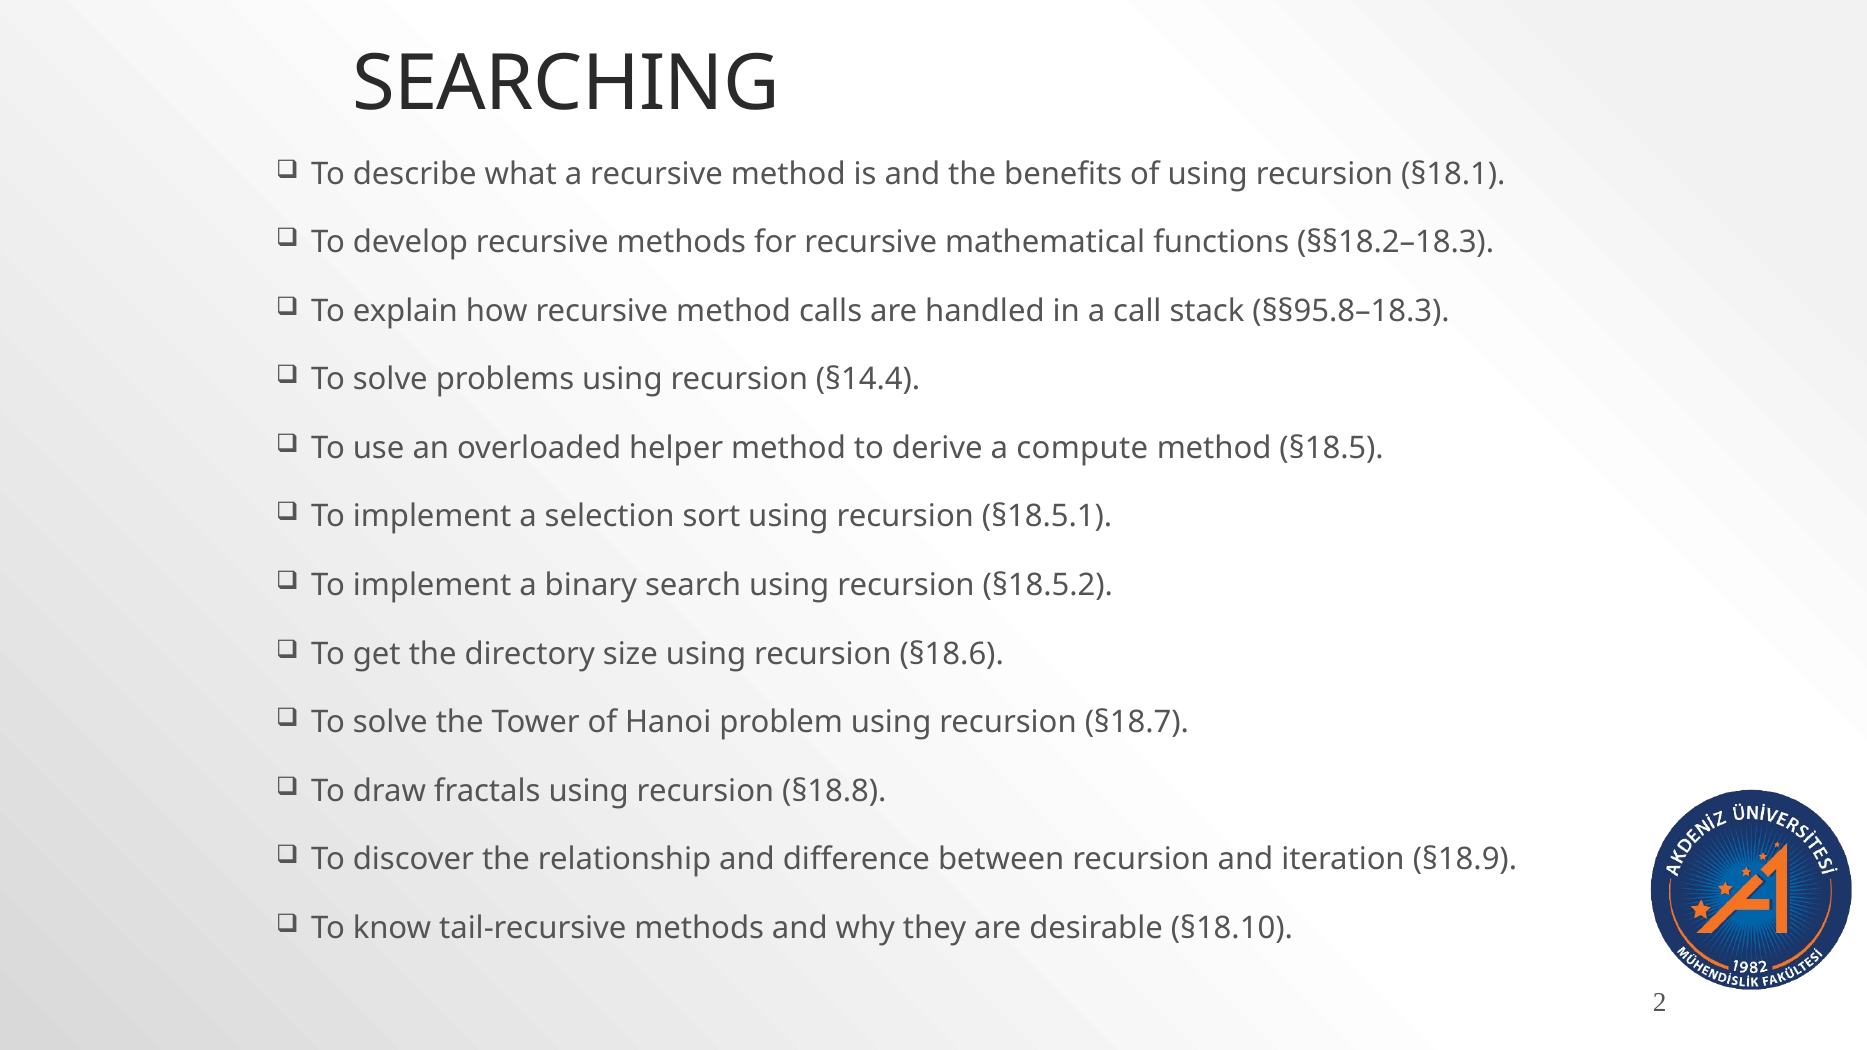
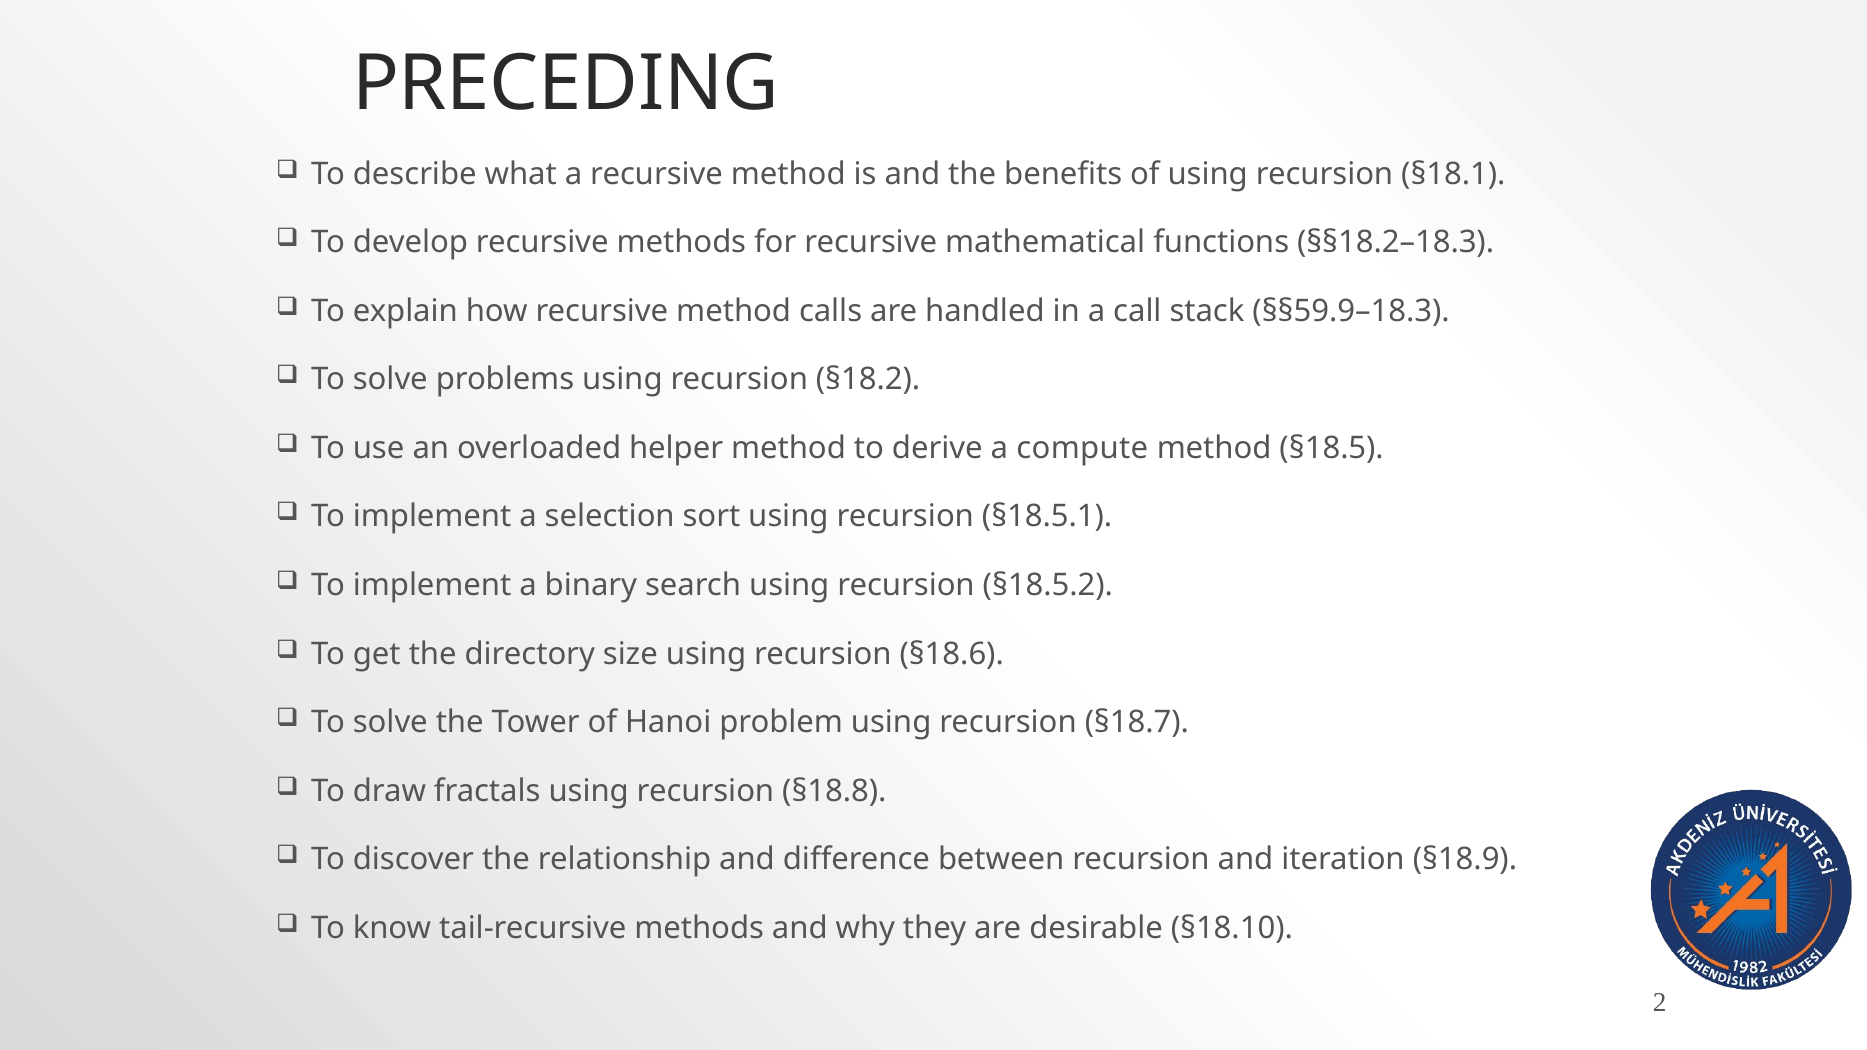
SEARCHING: SEARCHING -> PRECEDING (566, 84)
§§95.8–18.3: §§95.8–18.3 -> §§59.9–18.3 (1351, 311)
§14.4: §14.4 -> §18.2 (868, 380)
